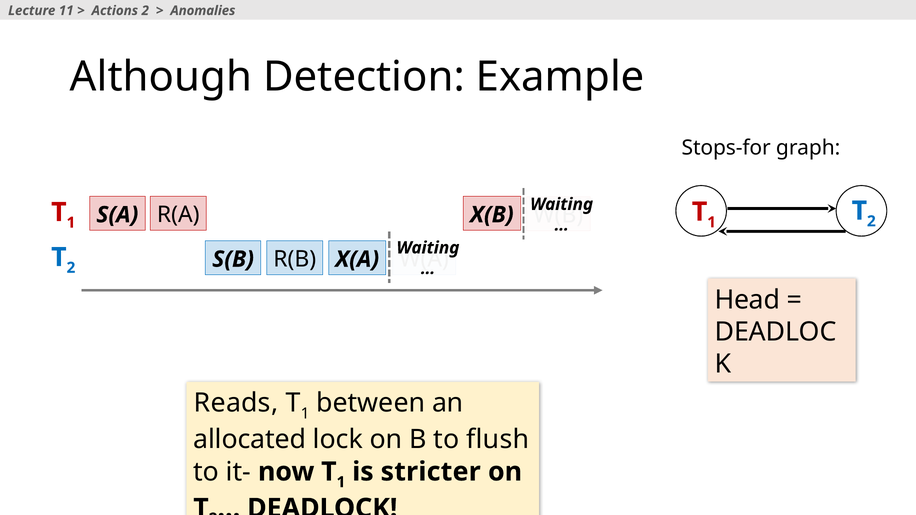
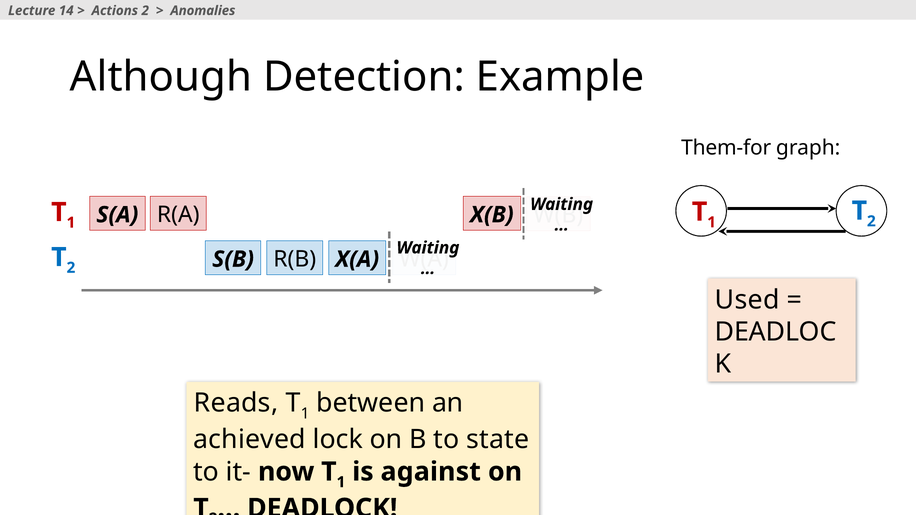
11: 11 -> 14 (66, 11)
Stops-for: Stops-for -> Them-for (726, 148)
Head: Head -> Used (747, 300)
allocated: allocated -> achieved (250, 440)
flush: flush -> state (498, 440)
stricter: stricter -> against (431, 472)
